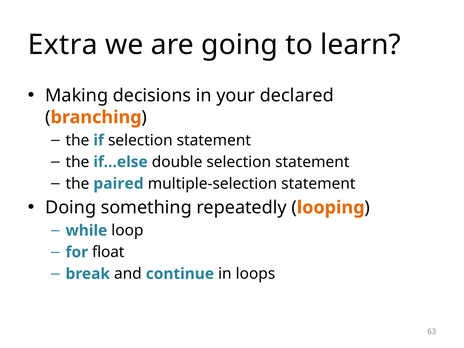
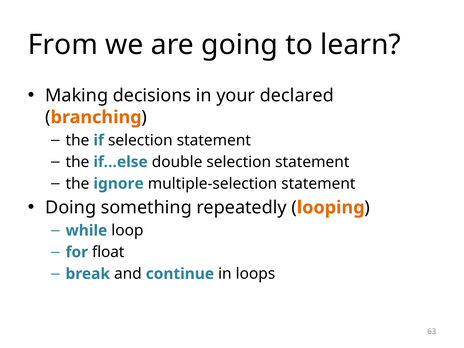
Extra: Extra -> From (63, 45)
paired: paired -> ignore (119, 184)
